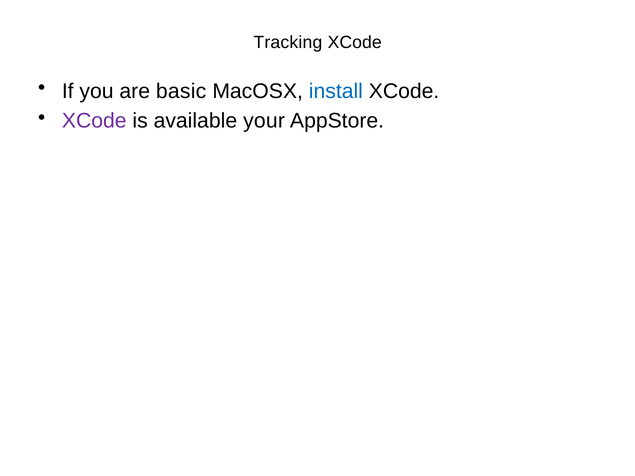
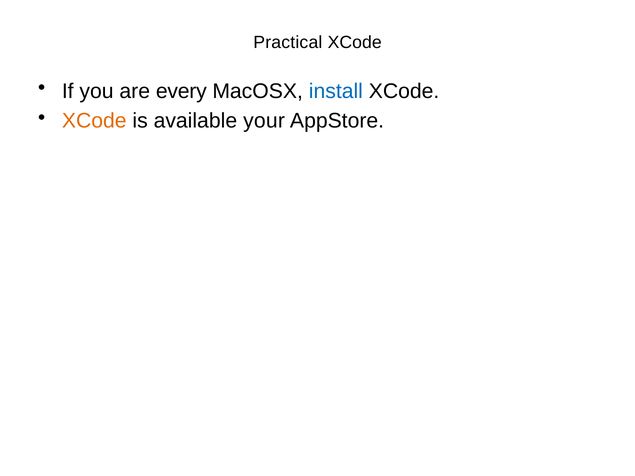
Tracking: Tracking -> Practical (288, 43)
basic: basic -> every (181, 91)
XCode colour: purple -> orange (94, 121)
